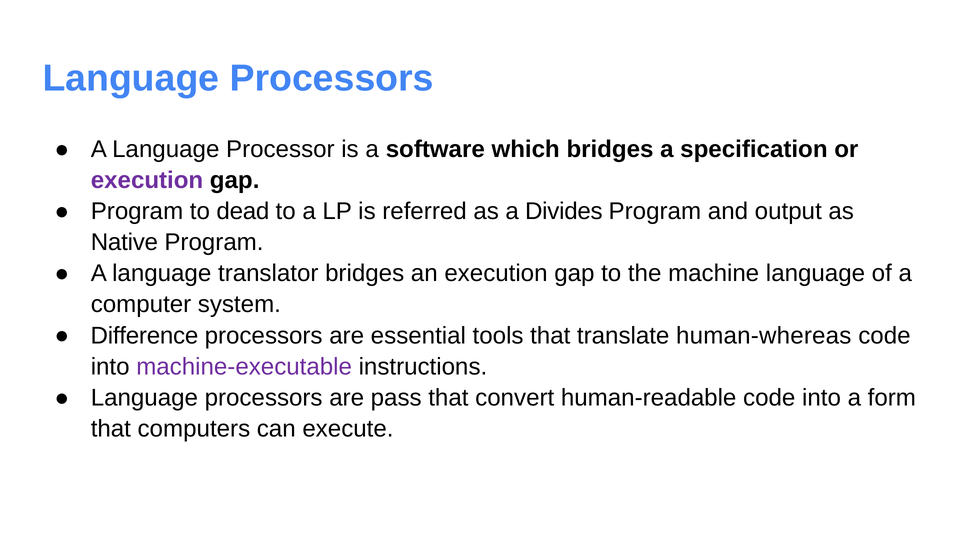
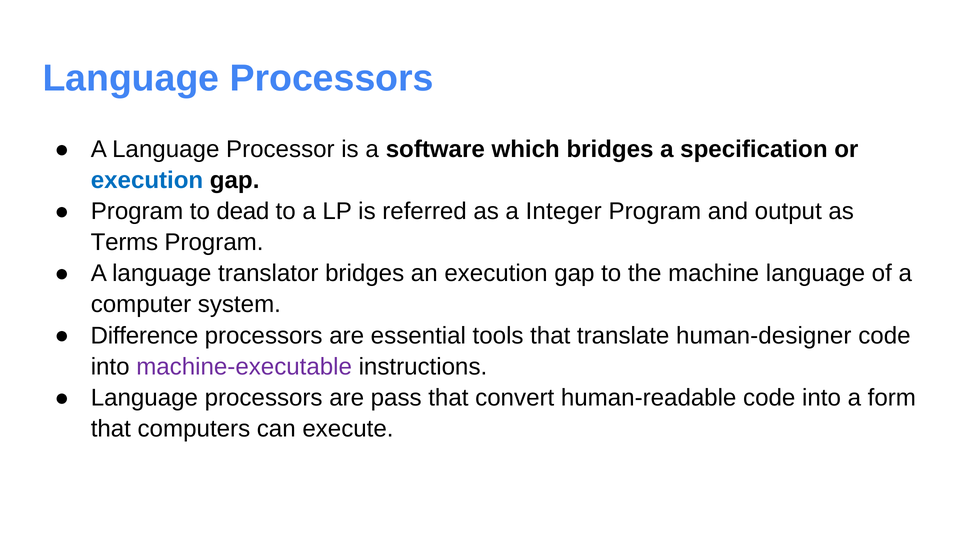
execution colour: purple -> blue (147, 180)
Divides: Divides -> Integer (564, 211)
Native: Native -> Terms (124, 242)
human-whereas: human-whereas -> human-designer (764, 335)
